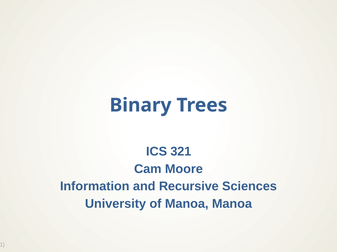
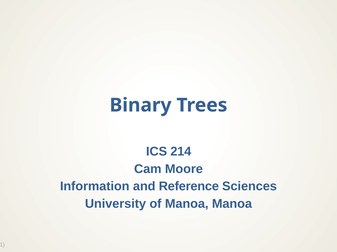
321: 321 -> 214 (181, 152)
Recursive: Recursive -> Reference (189, 187)
